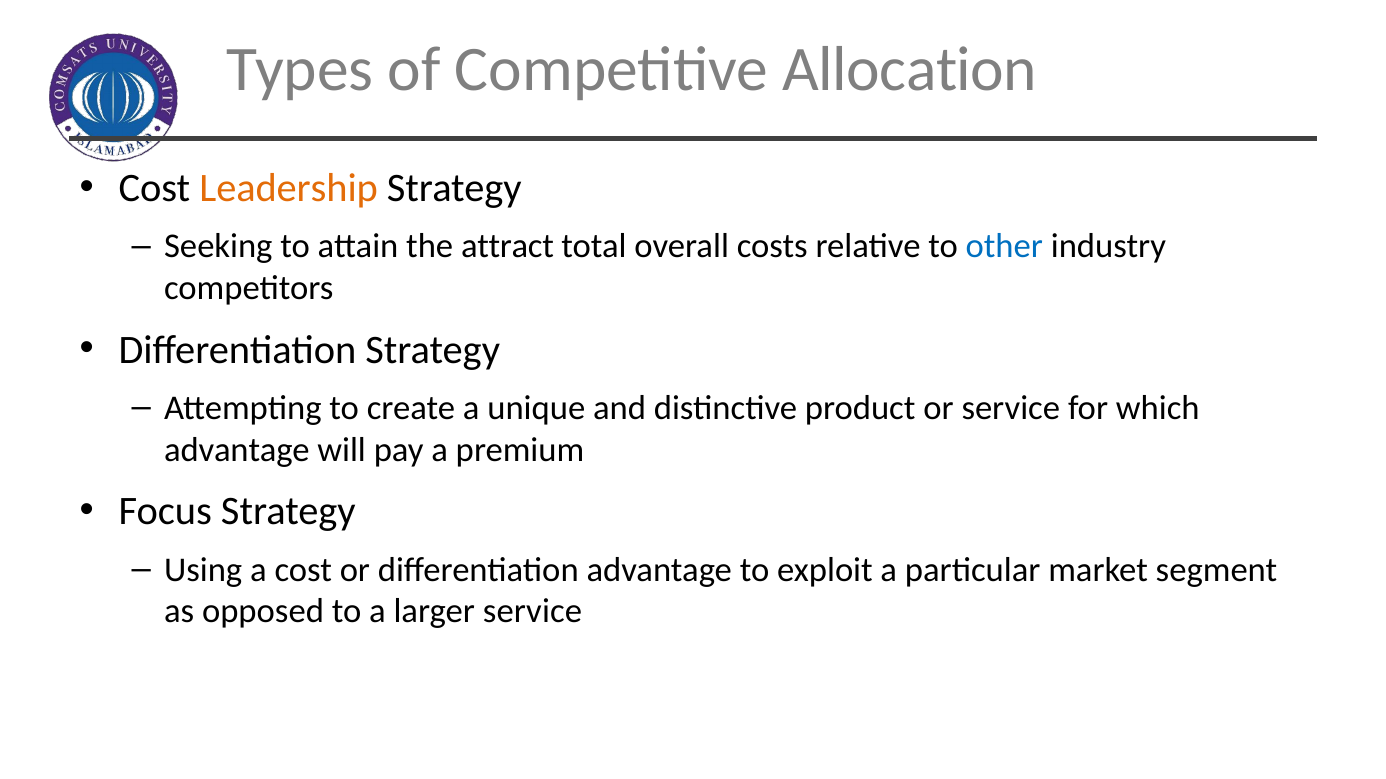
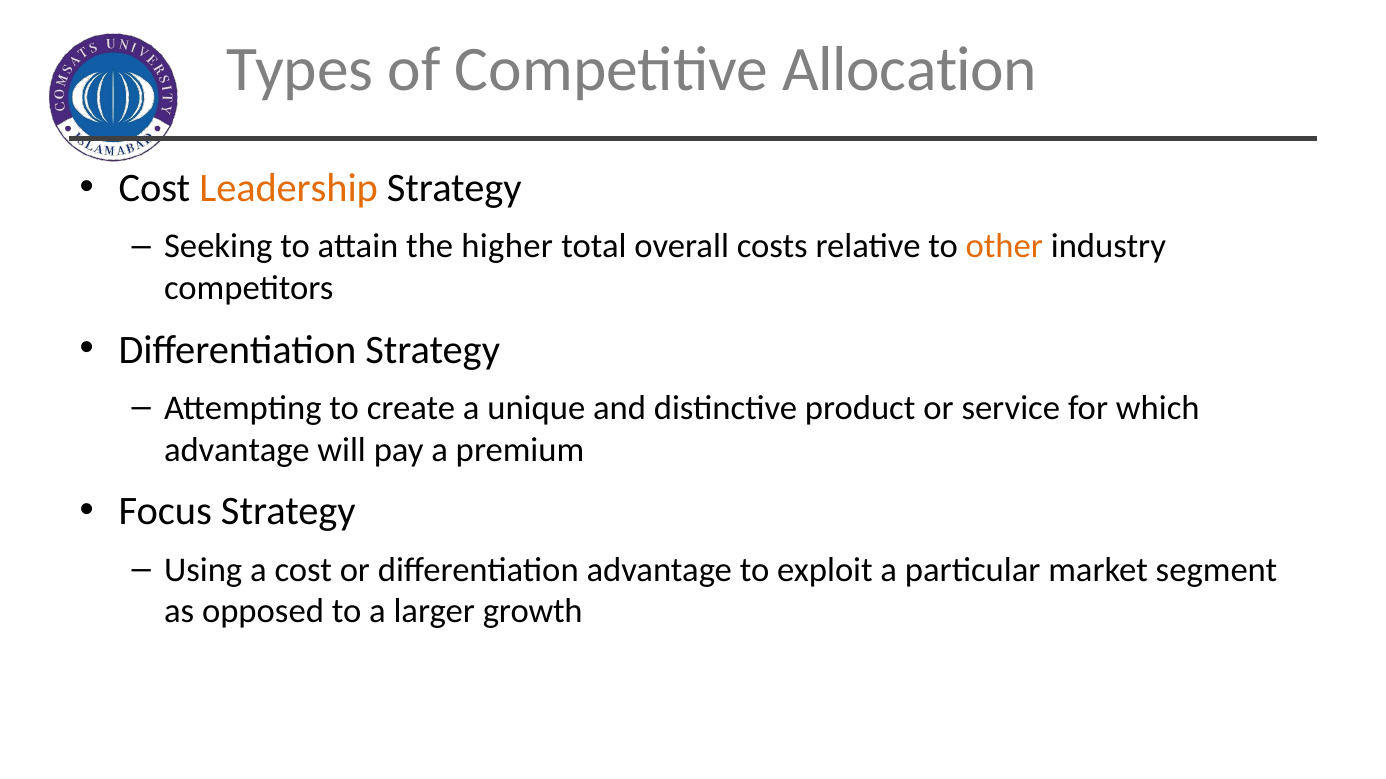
attract: attract -> higher (507, 247)
other colour: blue -> orange (1004, 247)
larger service: service -> growth (533, 612)
